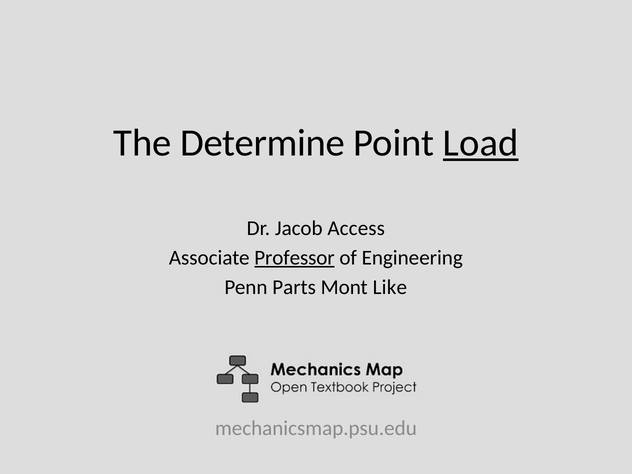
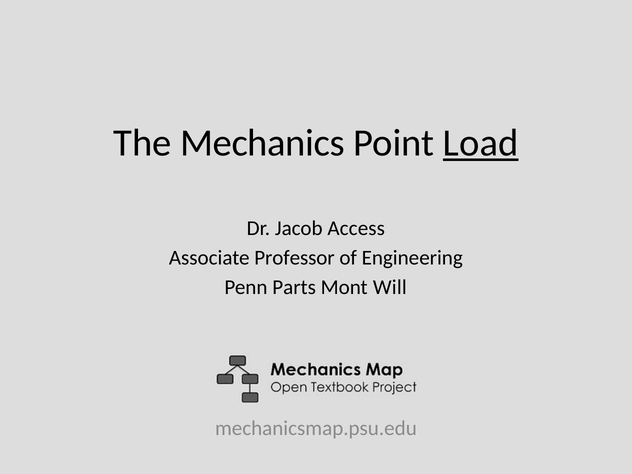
Determine: Determine -> Mechanics (262, 143)
Professor underline: present -> none (295, 258)
Like: Like -> Will (390, 287)
